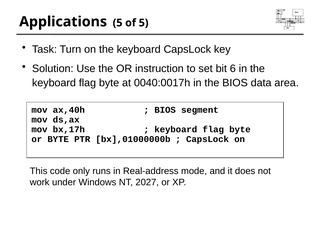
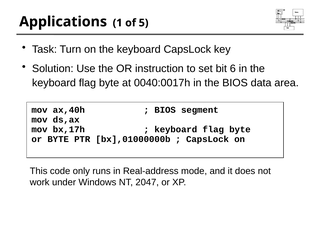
Applications 5: 5 -> 1 (118, 23)
2027: 2027 -> 2047 (147, 182)
